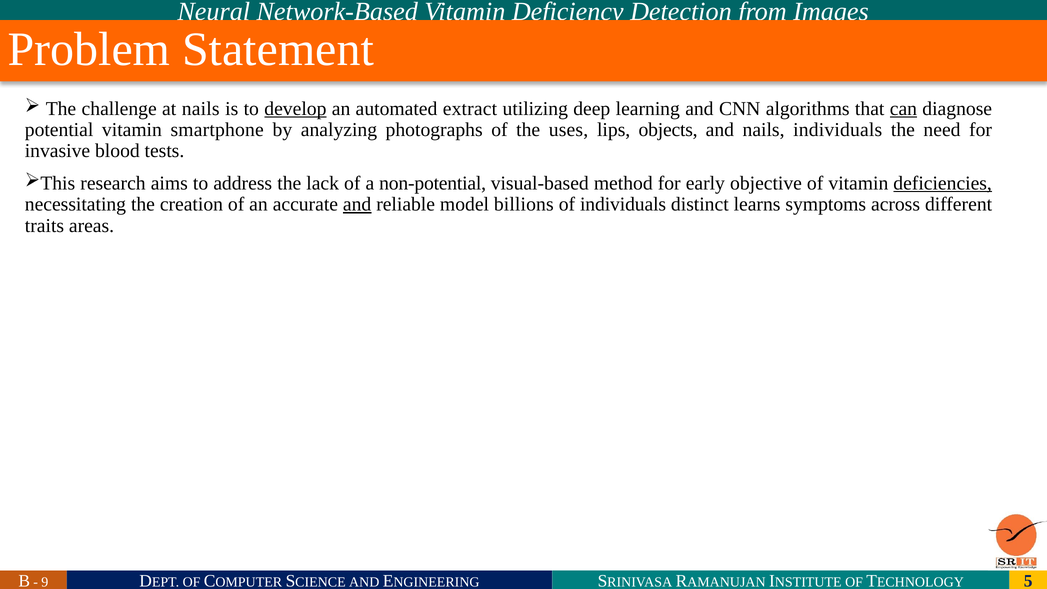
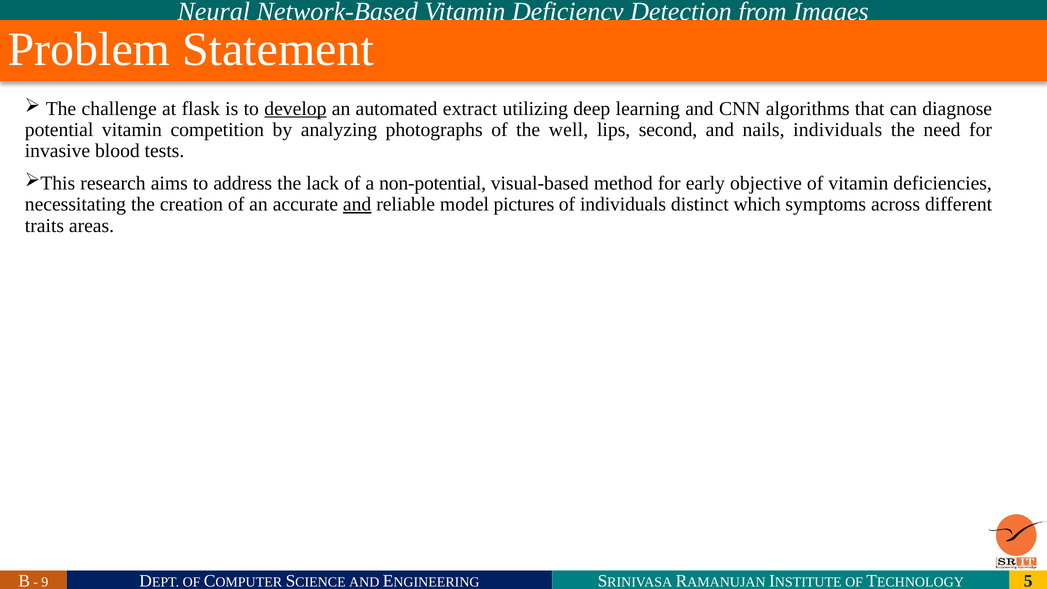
at nails: nails -> flask (201, 109)
can underline: present -> none (903, 109)
smartphone: smartphone -> competition (217, 130)
uses: uses -> well (568, 130)
objects: objects -> second (668, 130)
deficiencies underline: present -> none (943, 183)
billions: billions -> pictures (524, 204)
learns: learns -> which (757, 204)
